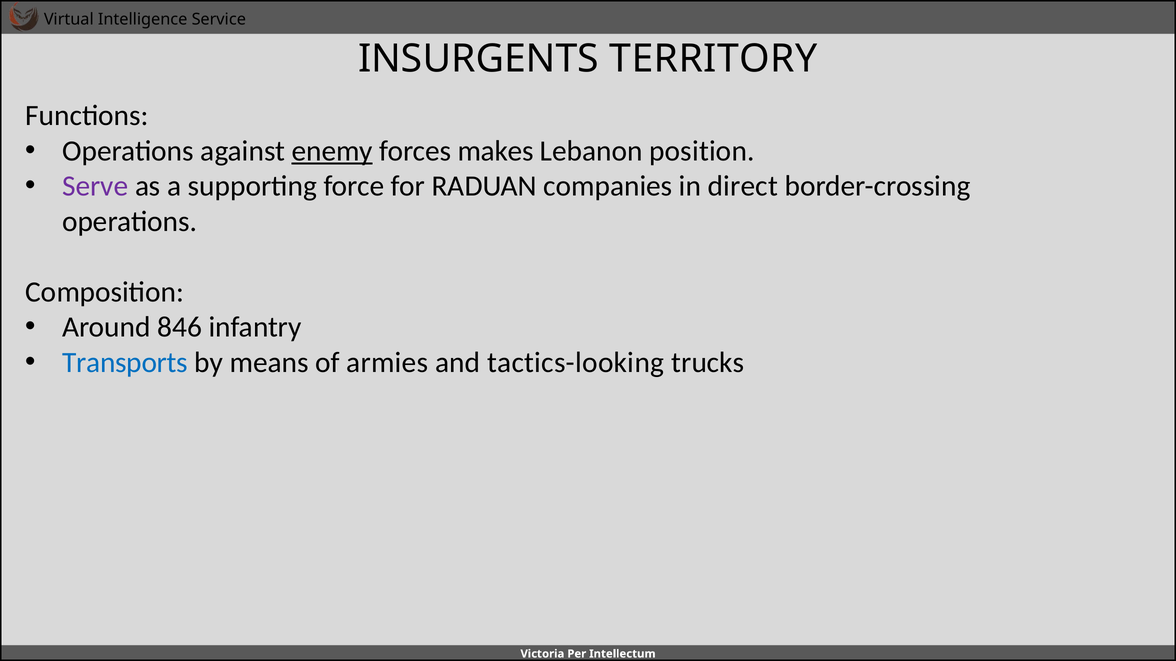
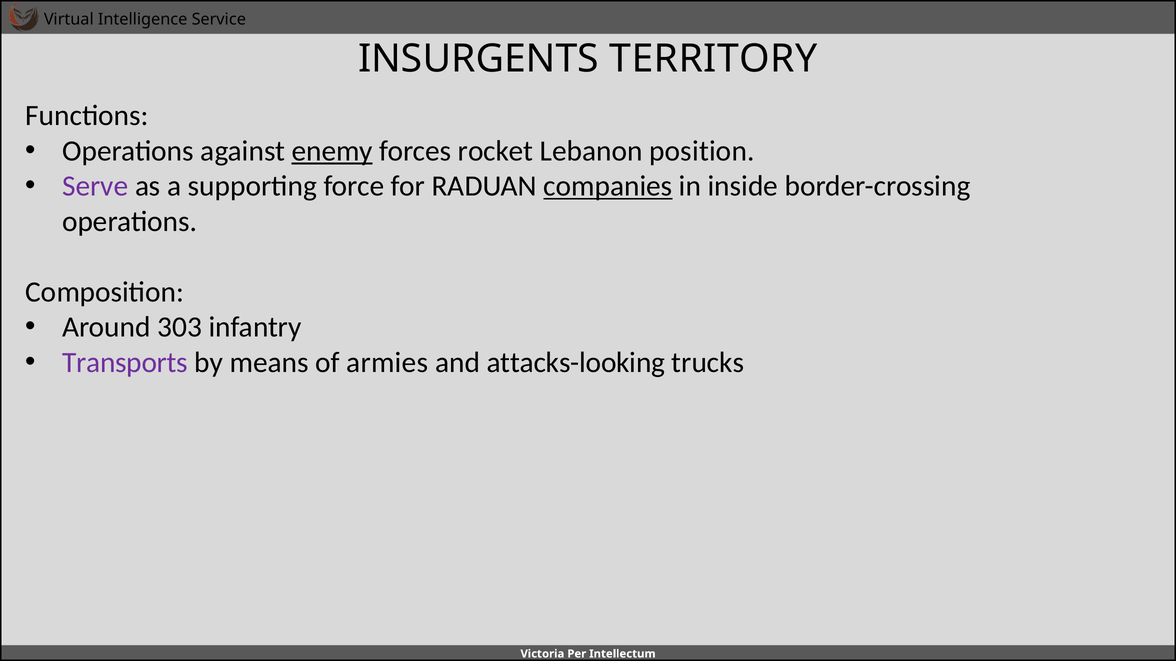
makes: makes -> rocket (496, 151)
companies underline: none -> present (608, 186)
direct: direct -> inside (743, 186)
846: 846 -> 303 (180, 327)
Transports colour: blue -> purple (125, 363)
tactics-looking: tactics-looking -> attacks-looking (576, 363)
